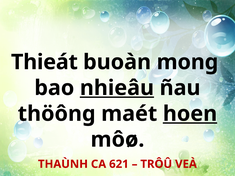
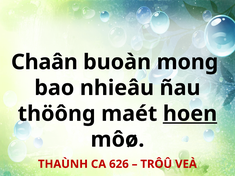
Thieát: Thieát -> Chaân (44, 62)
nhieâu underline: present -> none (117, 88)
621: 621 -> 626 (119, 164)
